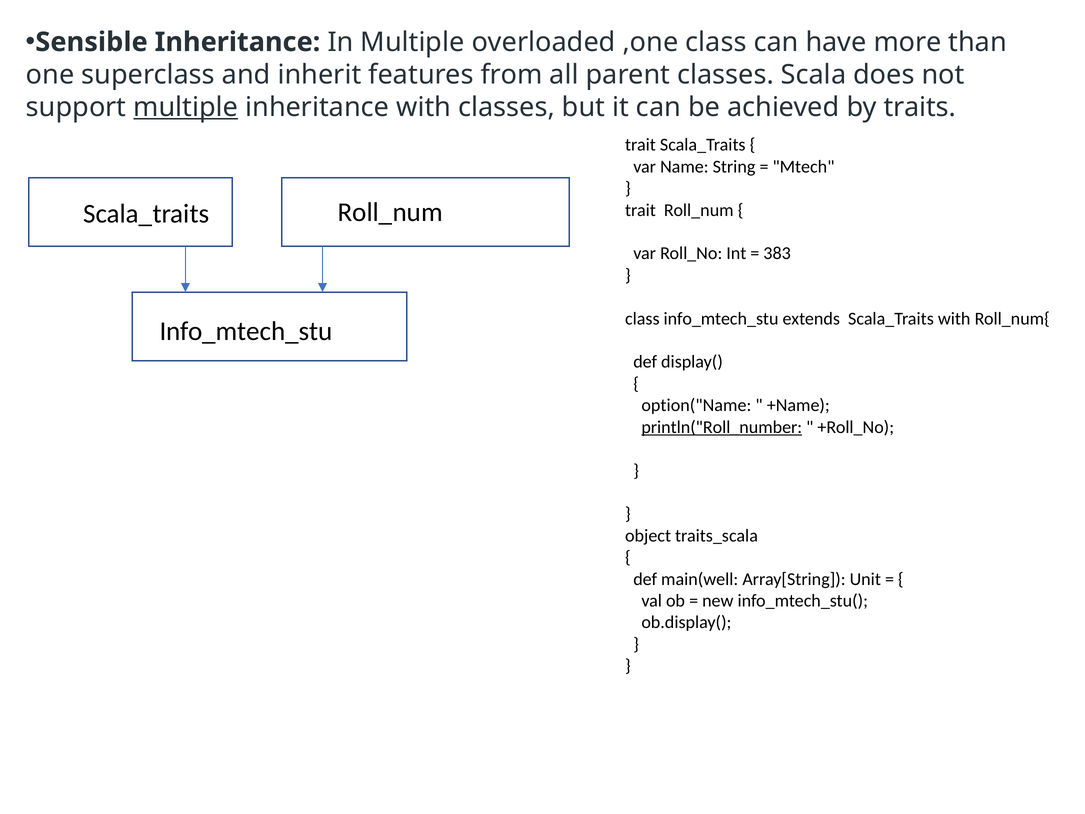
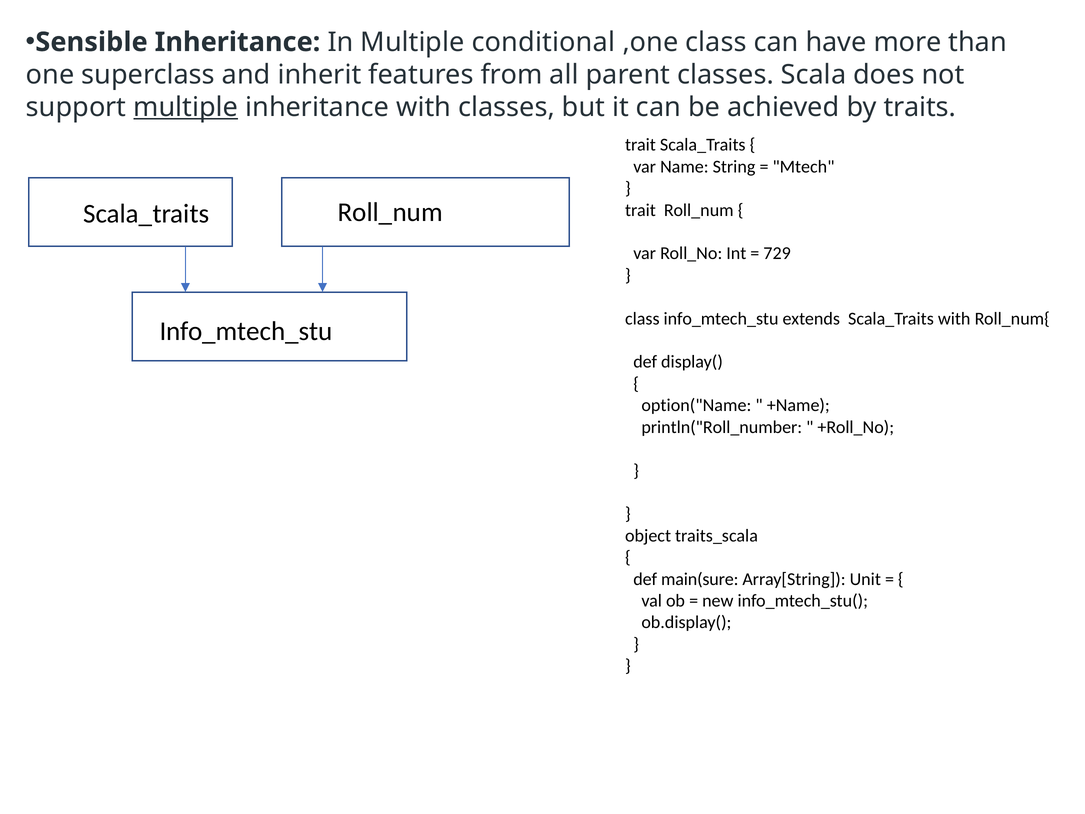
overloaded: overloaded -> conditional (543, 42)
383: 383 -> 729 (777, 253)
println("Roll_number underline: present -> none (722, 427)
main(well: main(well -> main(sure (700, 579)
